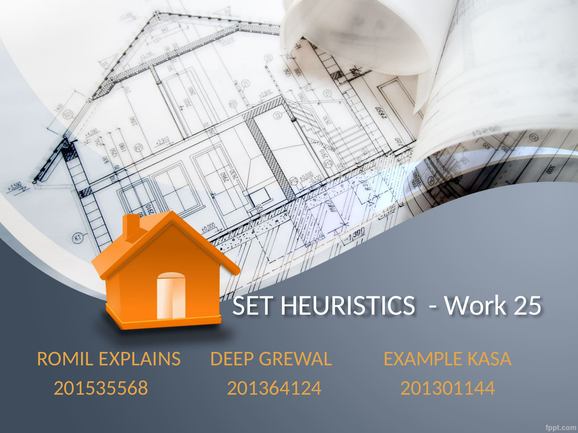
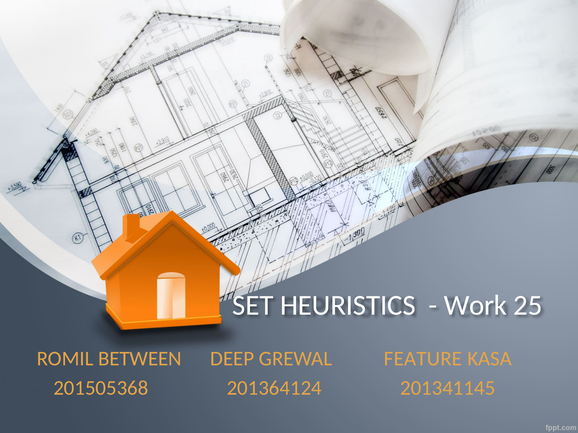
EXPLAINS: EXPLAINS -> BETWEEN (140, 359)
EXAMPLE: EXAMPLE -> FEATURE (423, 359)
201535568: 201535568 -> 201505368 (101, 388)
201301144: 201301144 -> 201341145 (448, 388)
